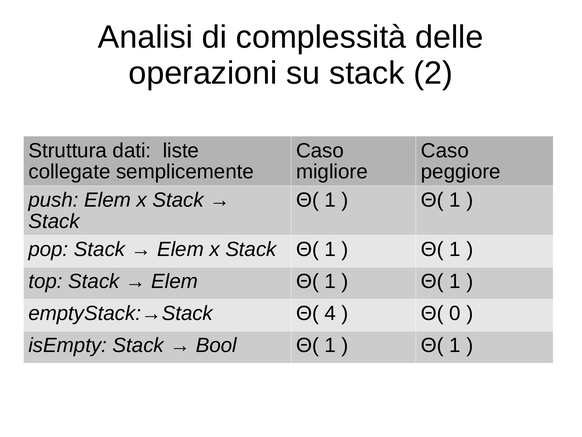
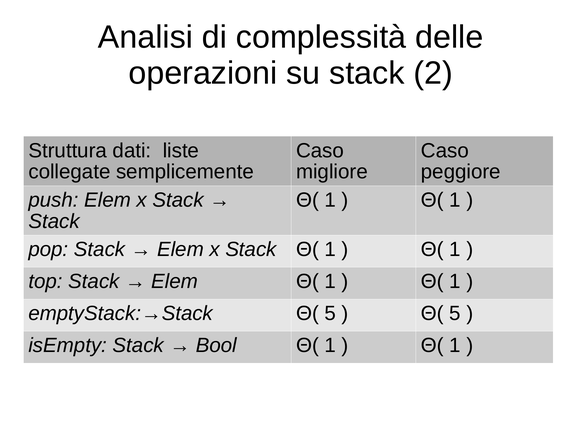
emptyStack:→Stack Θ( 4: 4 -> 5 (330, 313)
0: 0 -> 5 (455, 313)
